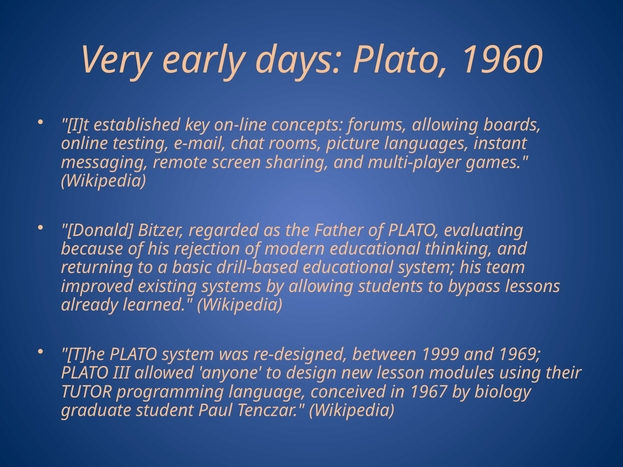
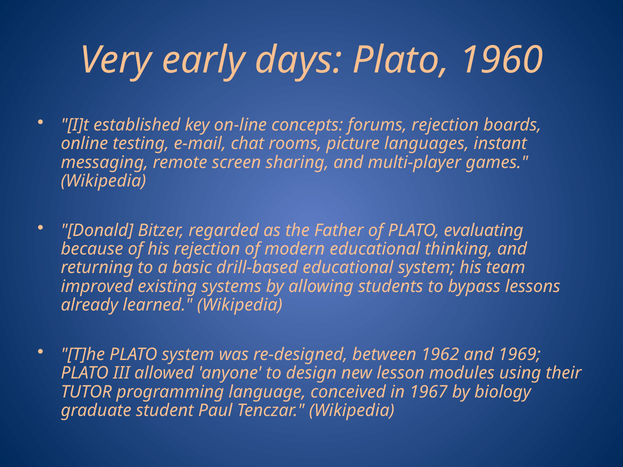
forums allowing: allowing -> rejection (445, 125)
1999: 1999 -> 1962 (440, 355)
